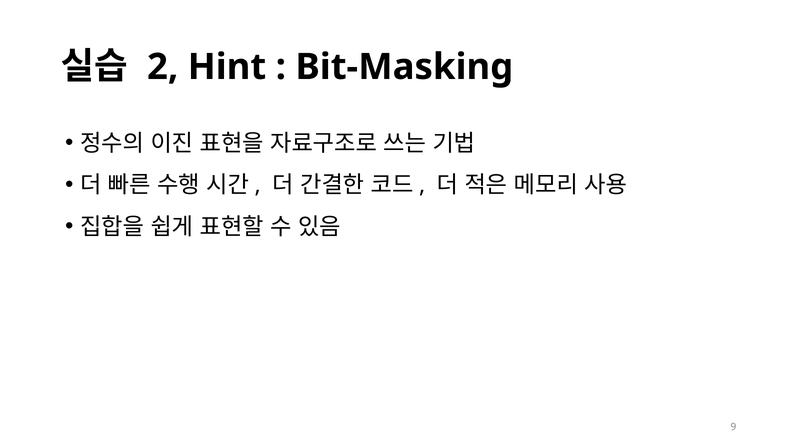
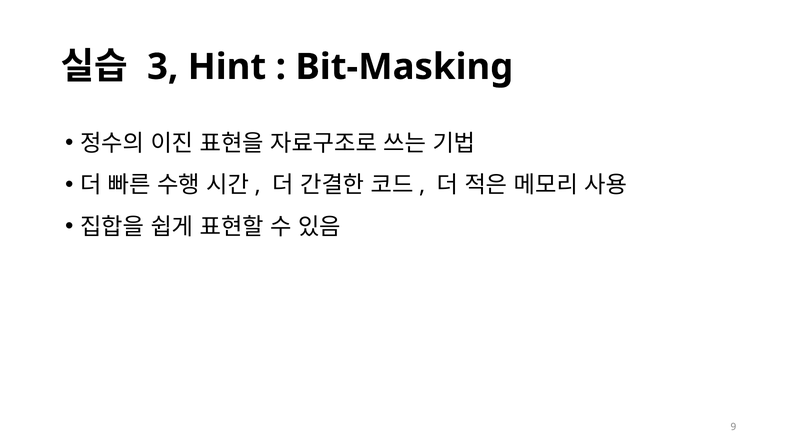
2: 2 -> 3 (163, 67)
